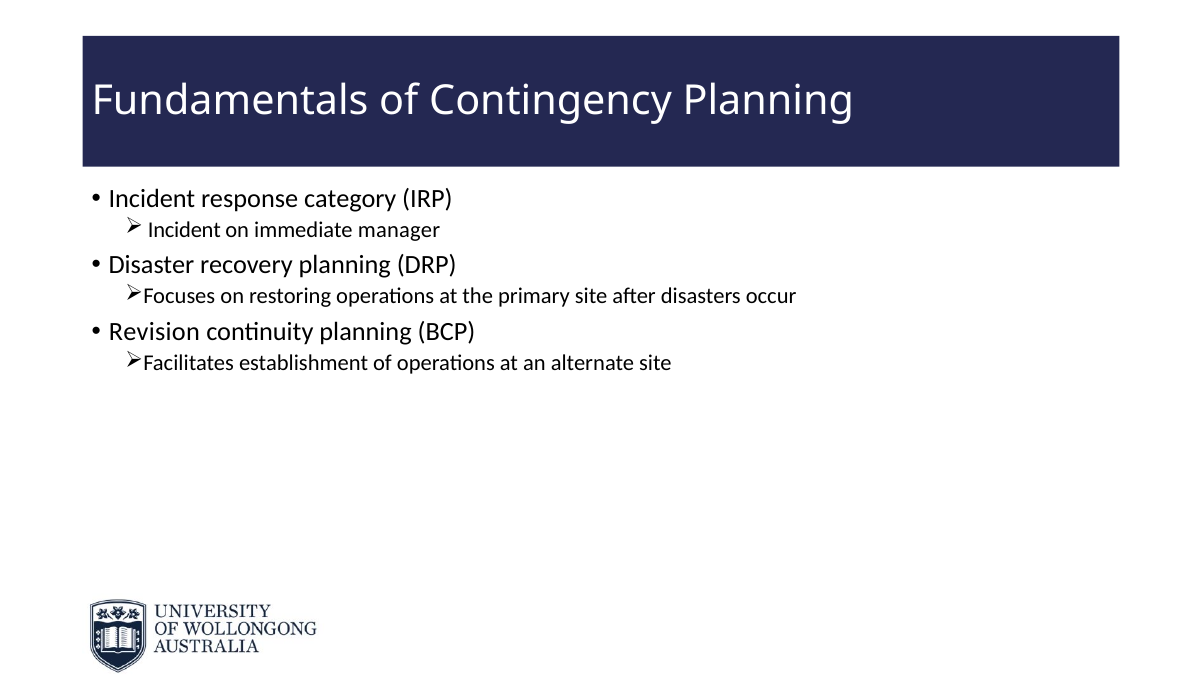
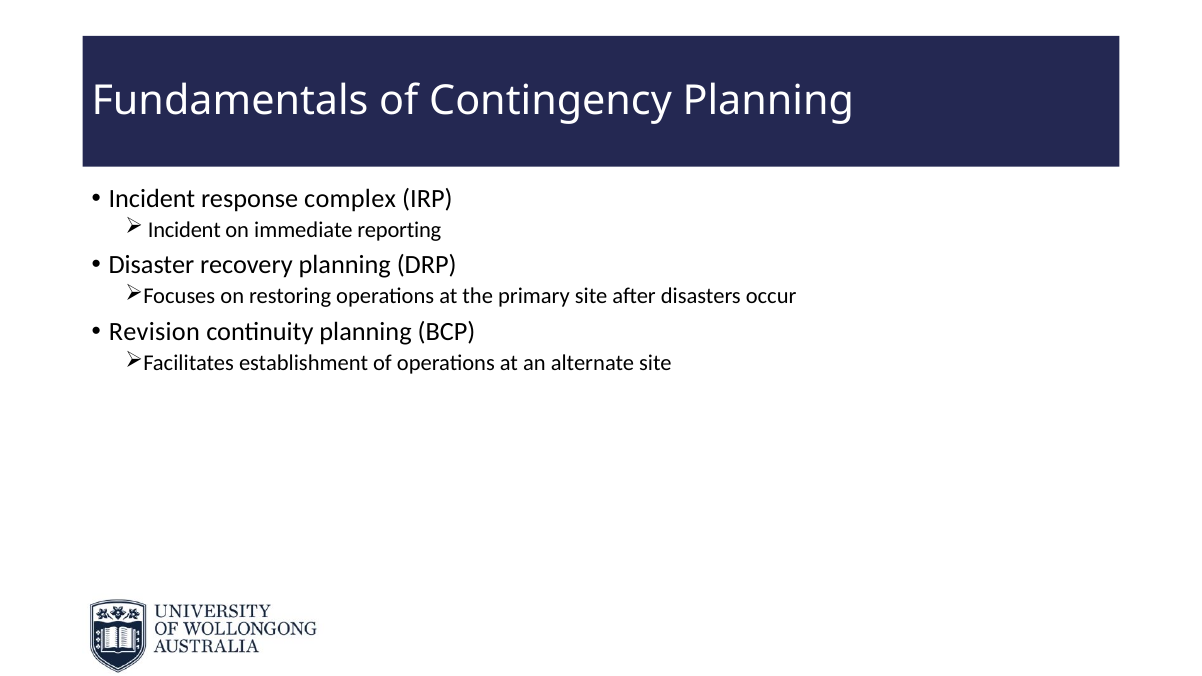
category: category -> complex (350, 199)
manager: manager -> reporting (399, 230)
